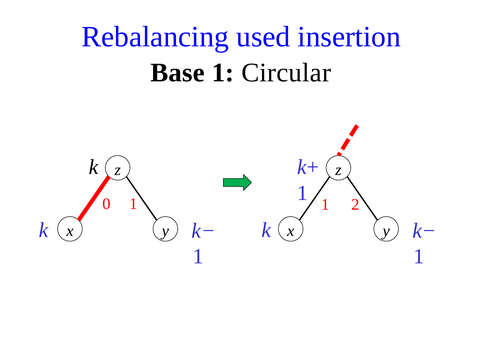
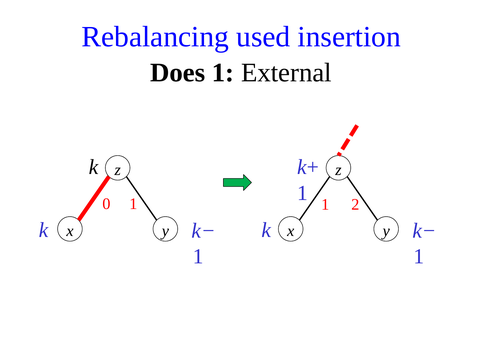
Base: Base -> Does (178, 73)
Circular: Circular -> External (286, 73)
